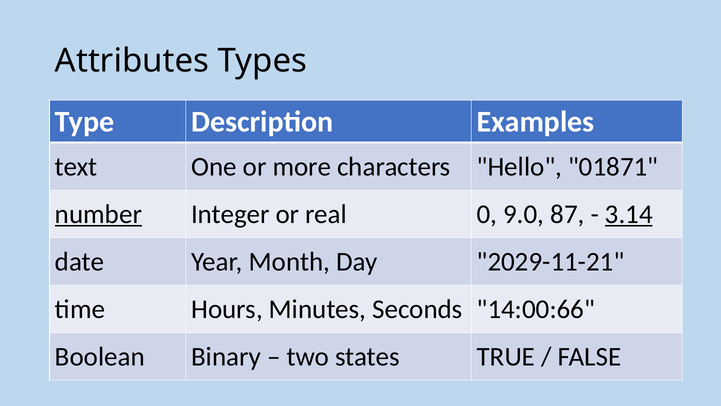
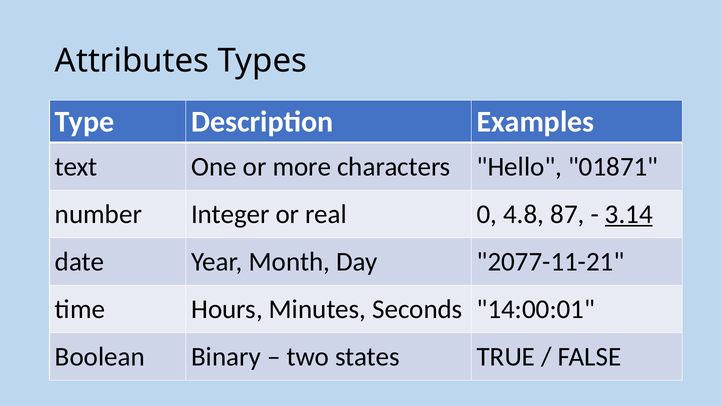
number underline: present -> none (98, 214)
9.0: 9.0 -> 4.8 (524, 214)
2029-11-21: 2029-11-21 -> 2077-11-21 (551, 261)
14:00:66: 14:00:66 -> 14:00:01 (536, 309)
